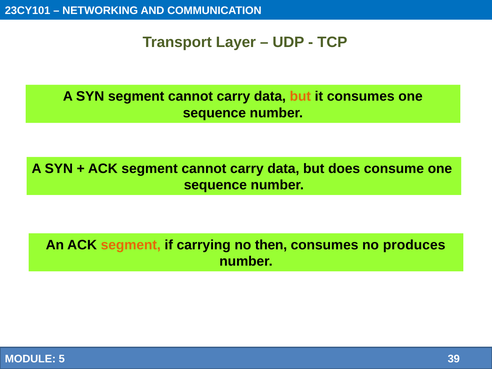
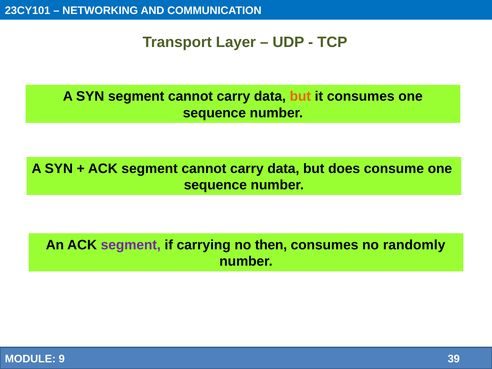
segment colour: orange -> purple (131, 245)
produces: produces -> randomly (414, 245)
5: 5 -> 9 (62, 359)
